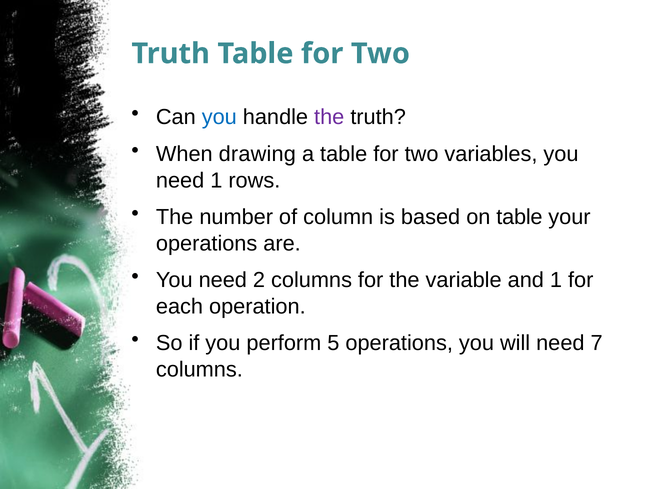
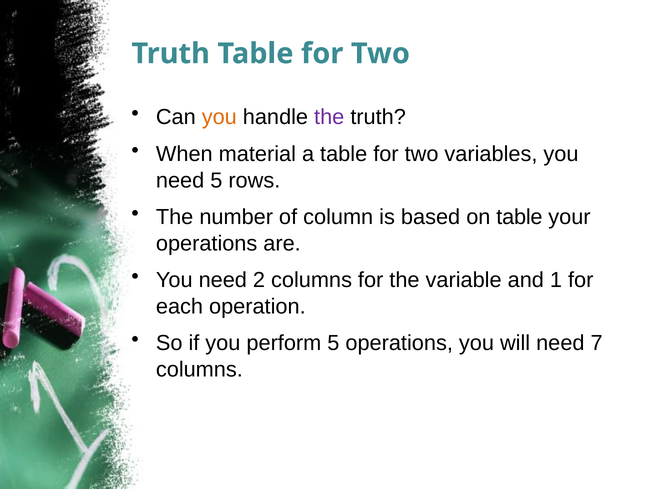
you colour: blue -> orange (219, 117)
drawing: drawing -> material (257, 154)
need 1: 1 -> 5 (216, 180)
